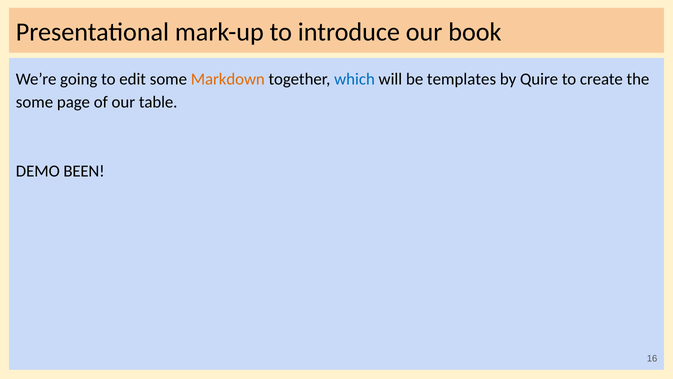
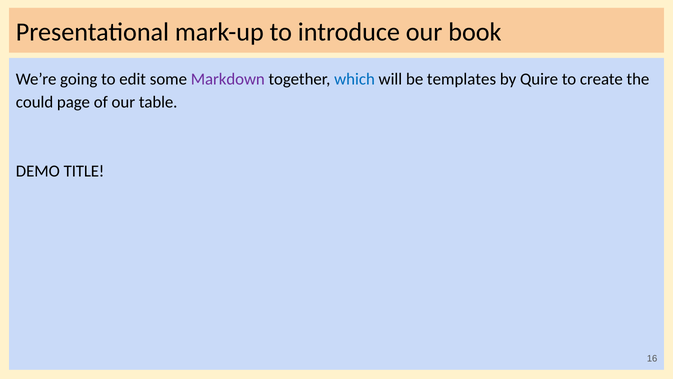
Markdown colour: orange -> purple (228, 79)
some: some -> could (35, 102)
BEEN: BEEN -> TITLE (84, 171)
